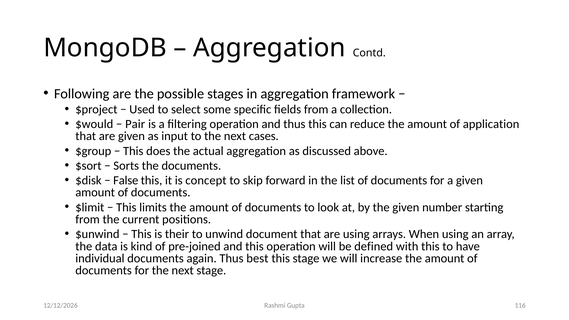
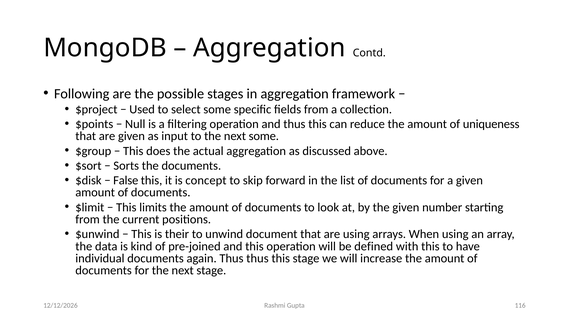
$would: $would -> $points (94, 124)
Pair: Pair -> Null (135, 124)
application: application -> uniqueness (491, 124)
next cases: cases -> some (264, 136)
Thus best: best -> thus (257, 258)
